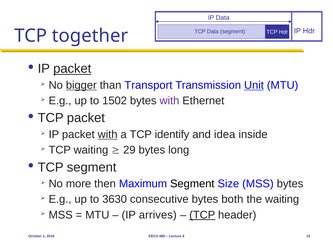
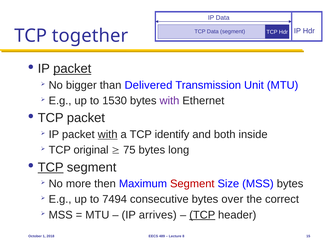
bigger underline: present -> none (81, 85)
Transport: Transport -> Delivered (148, 85)
Unit underline: present -> none (254, 85)
1502: 1502 -> 1530 (115, 101)
idea: idea -> both (225, 134)
TCP waiting: waiting -> original (91, 150)
29: 29 -> 75 (129, 150)
TCP underline: none -> present (51, 167)
Segment colour: black -> red (192, 184)
3630: 3630 -> 7494 (115, 199)
both: both -> over (232, 199)
the waiting: waiting -> correct (282, 199)
